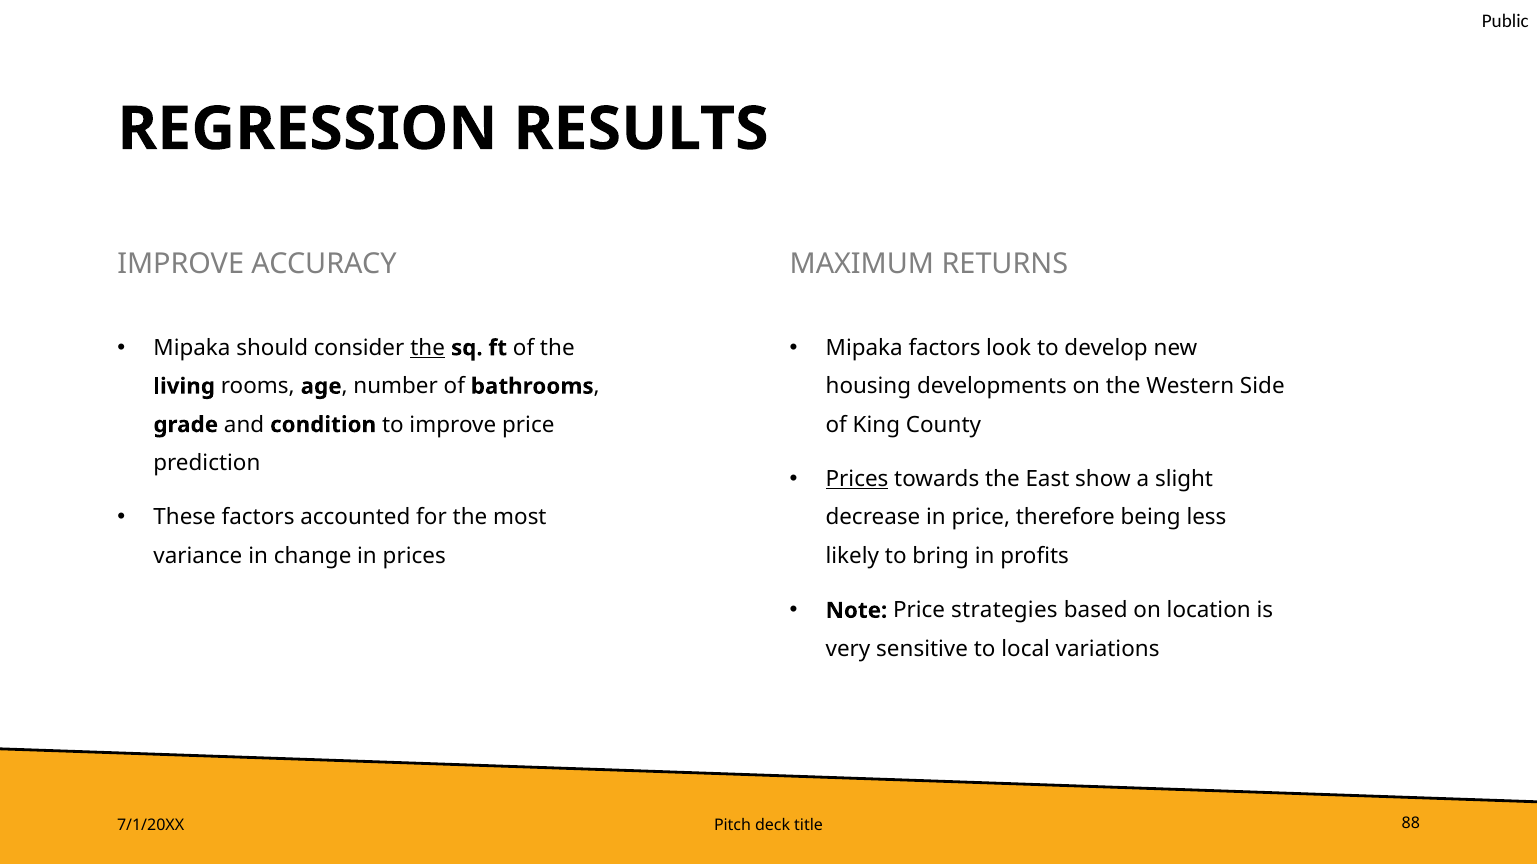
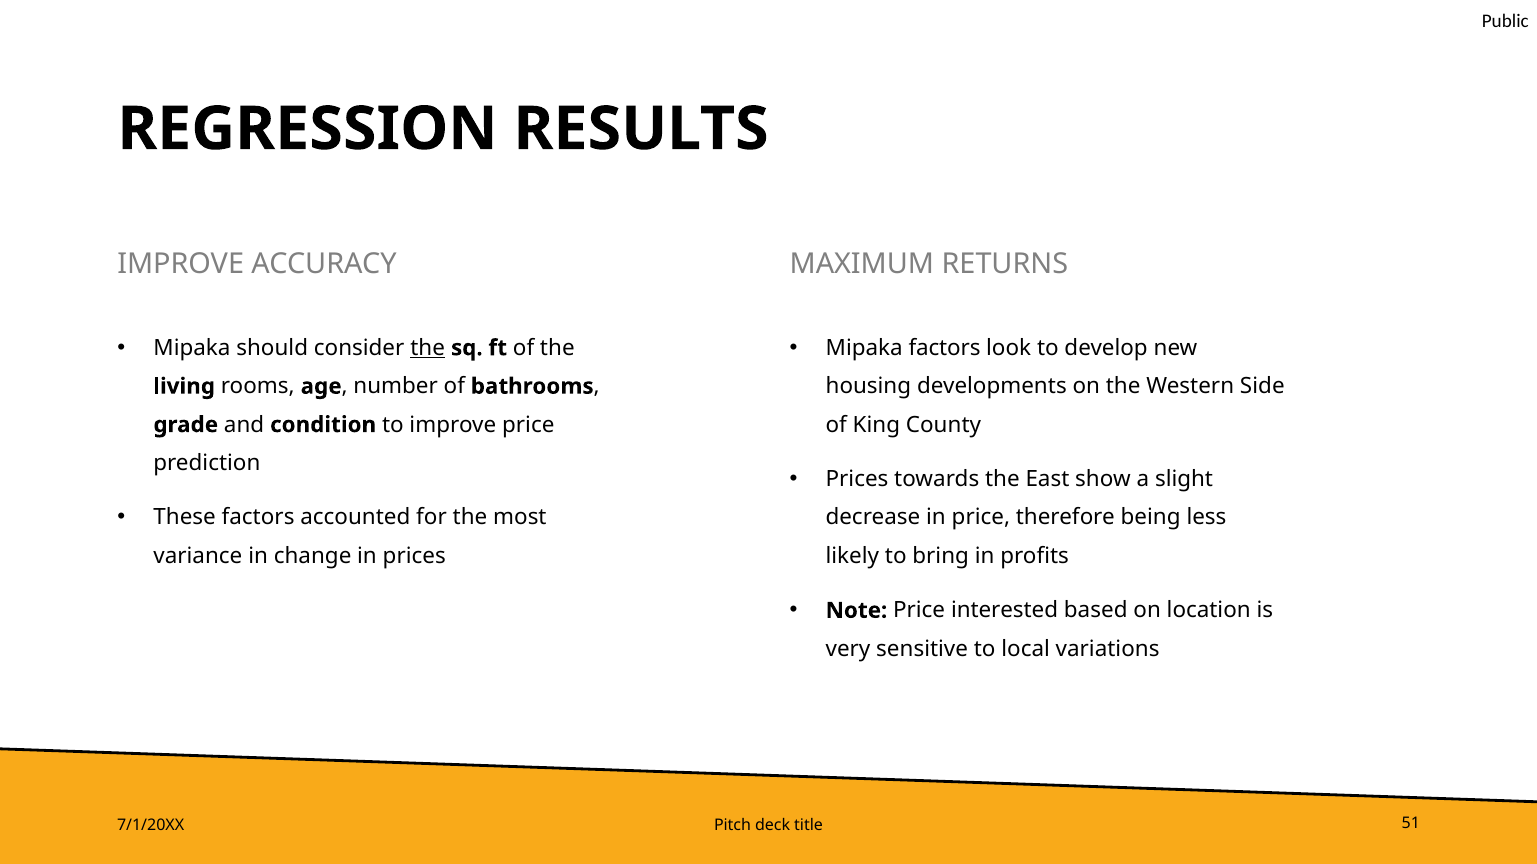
Prices underline: present -> none (857, 479)
strategies: strategies -> interested (1005, 611)
88: 88 -> 51 (1411, 824)
